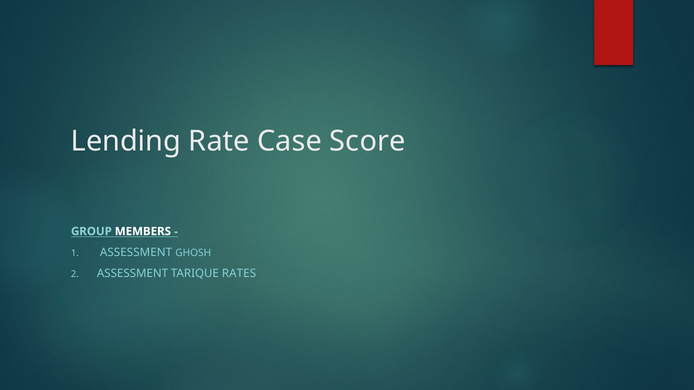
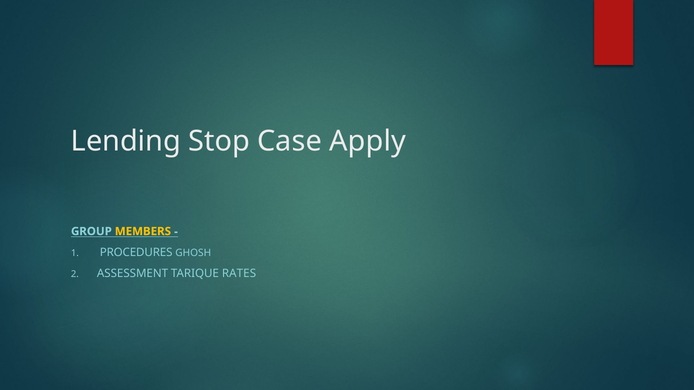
Rate: Rate -> Stop (219, 141)
Score: Score -> Apply (368, 141)
MEMBERS colour: white -> yellow (143, 232)
ASSESSMENT: ASSESSMENT -> PROCEDURES (136, 253)
